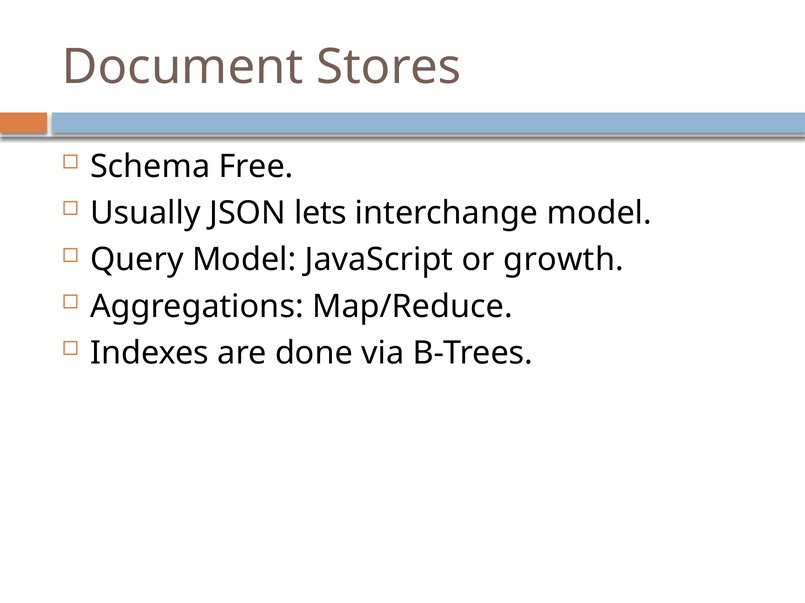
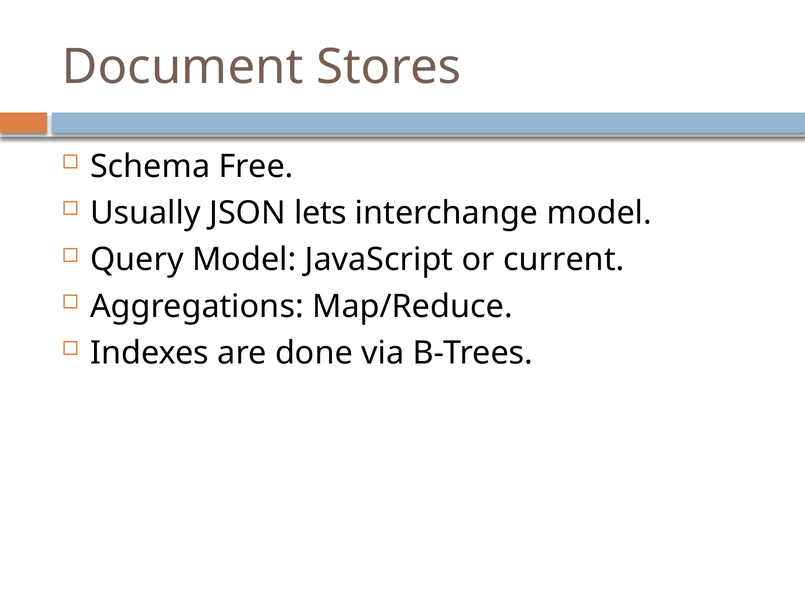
growth: growth -> current (564, 260)
